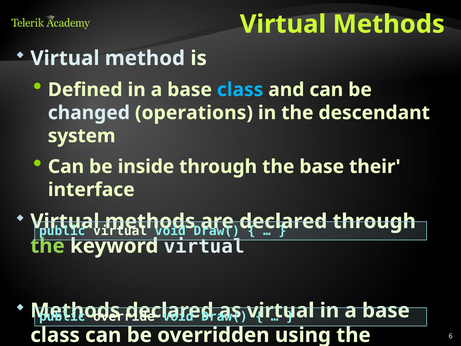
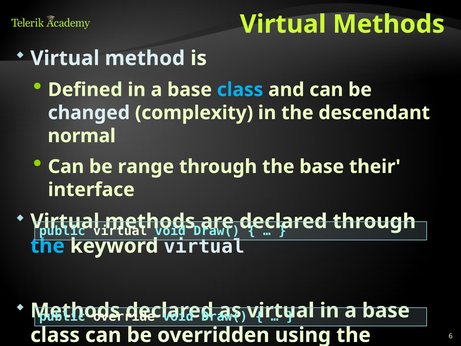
operations: operations -> complexity (194, 113)
system: system -> normal (82, 136)
inside: inside -> range (146, 167)
the colour: light green -> light blue (48, 246)
